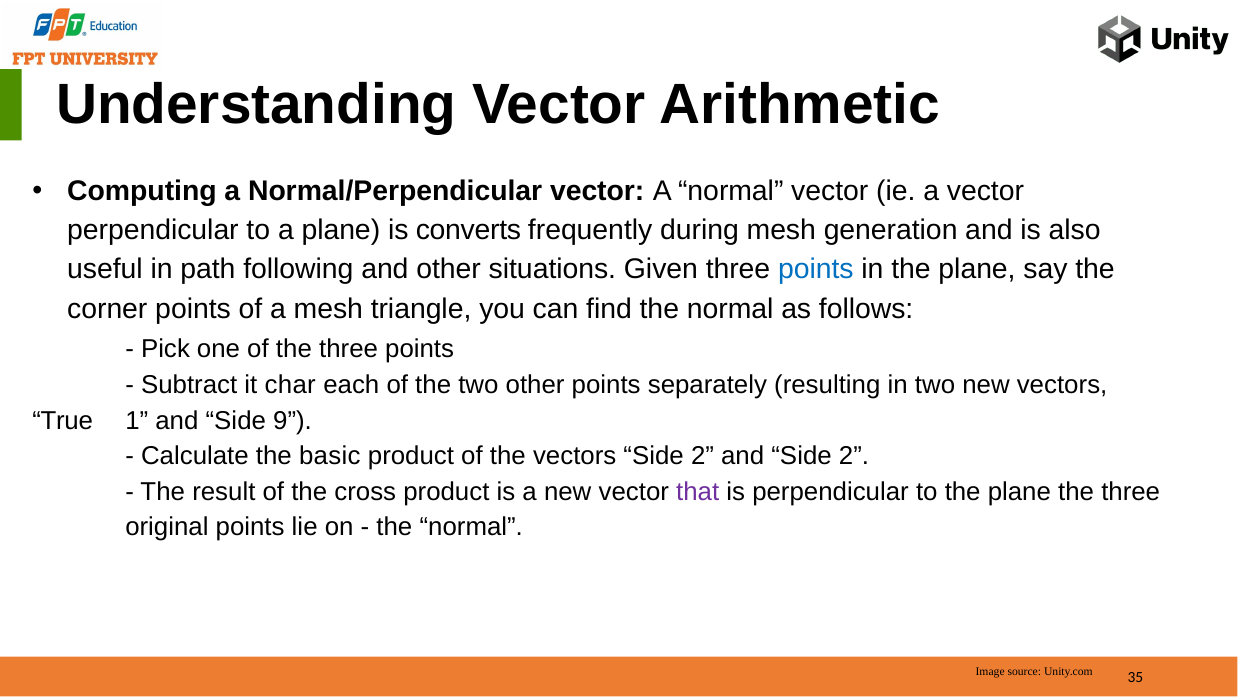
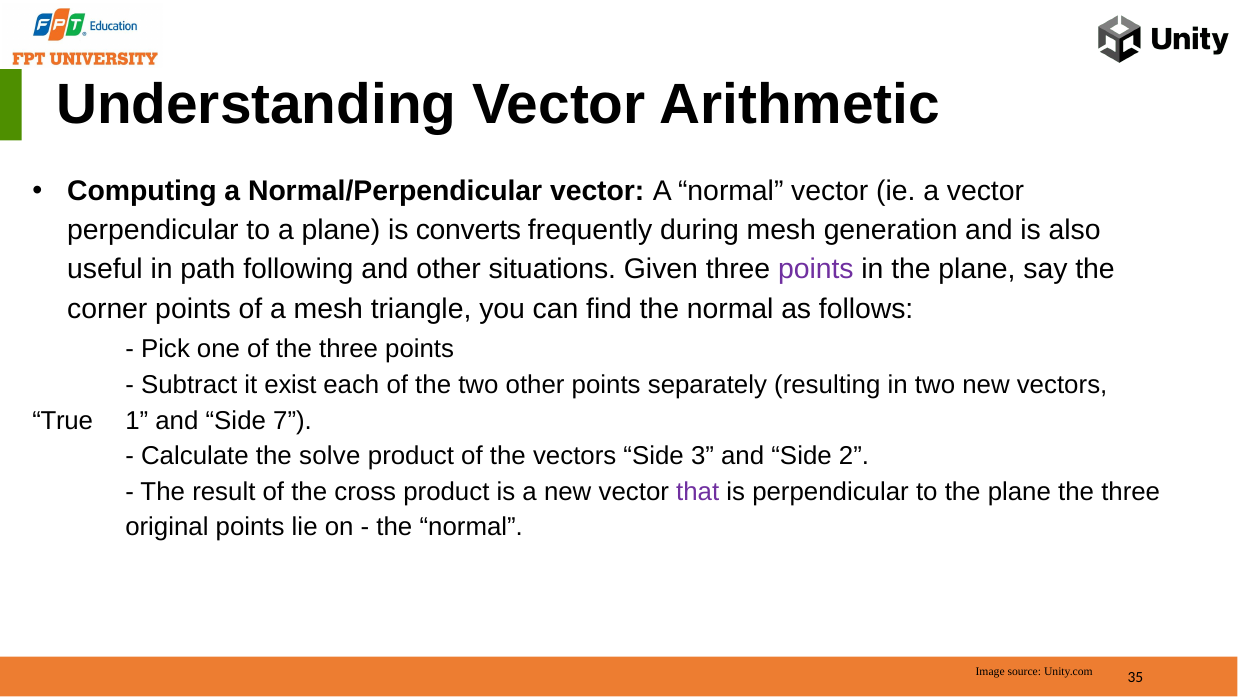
points colour: blue -> purple (816, 270)
char: char -> exist (290, 385)
9: 9 -> 7 (293, 421)
basic: basic -> solve (330, 456)
vectors Side 2: 2 -> 3 (702, 456)
